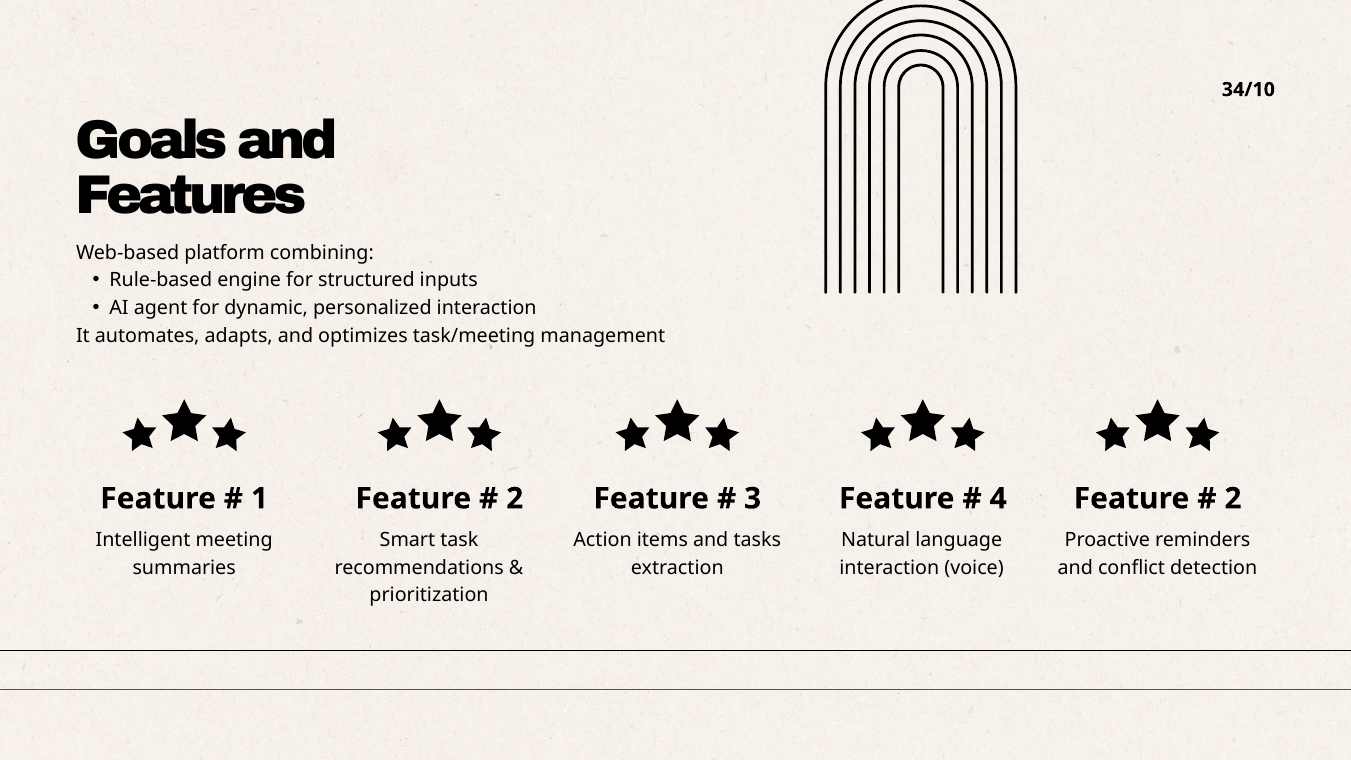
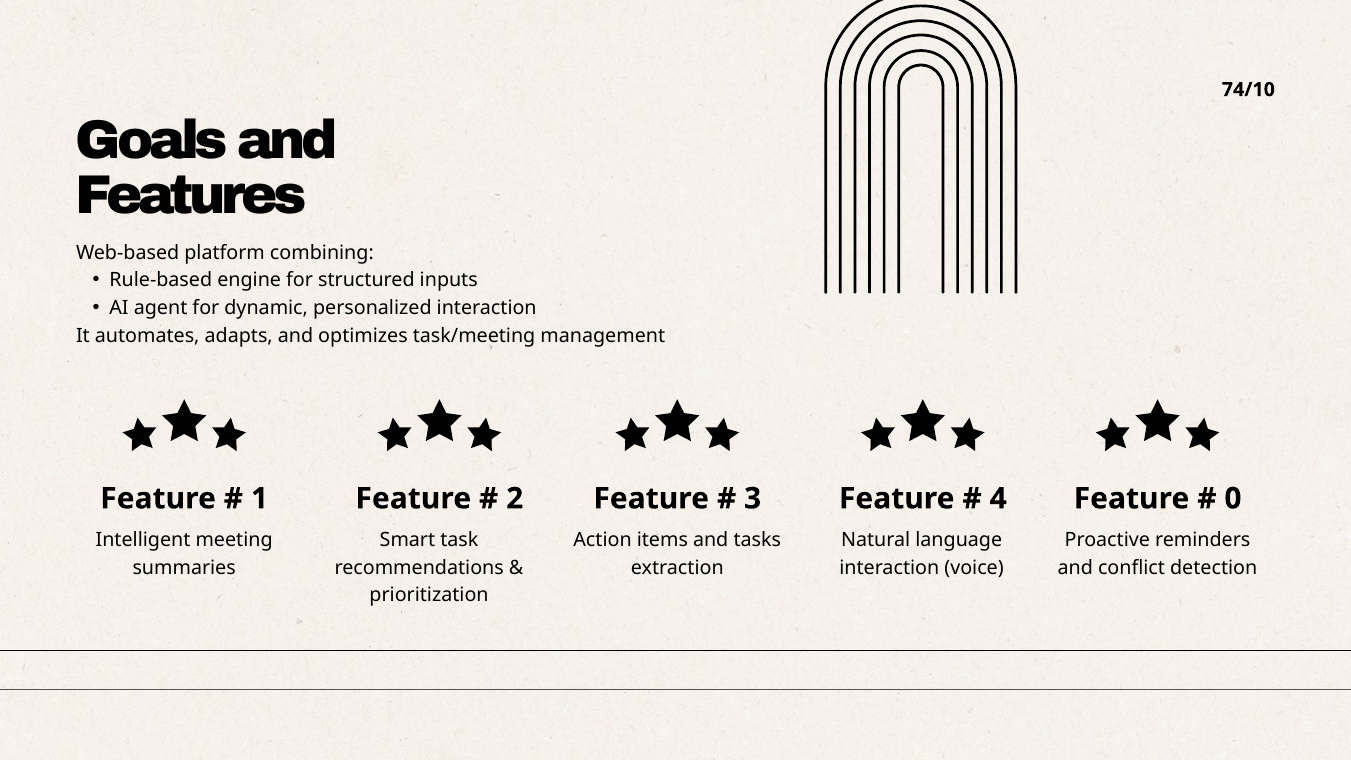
34/10: 34/10 -> 74/10 (1248, 90)
2: 2 -> 0 (1233, 498)
